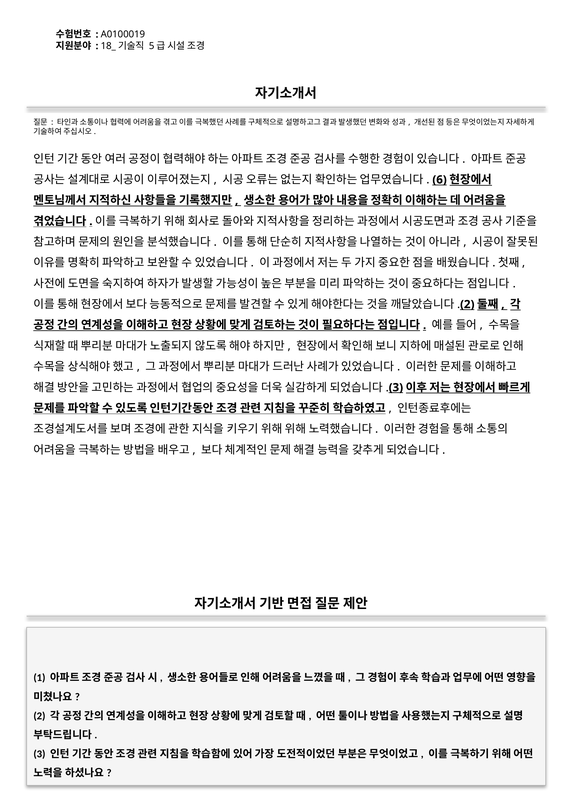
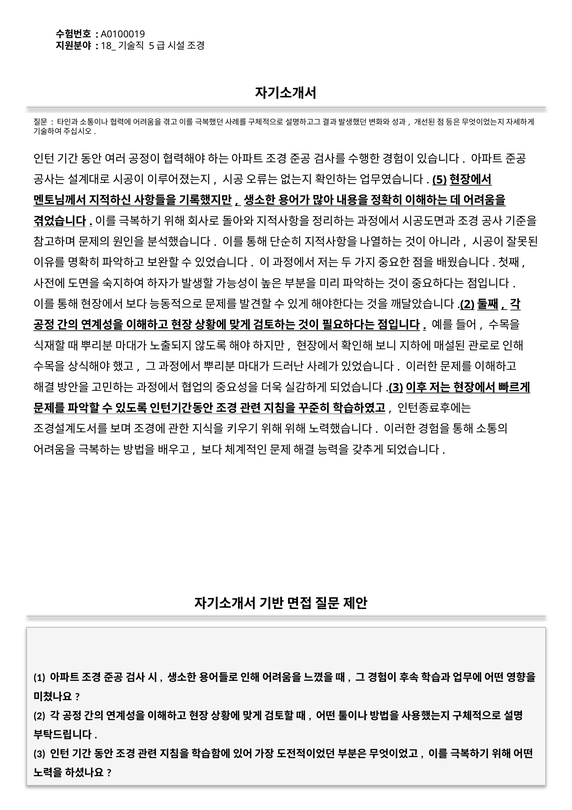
6: 6 -> 5 (440, 179)
